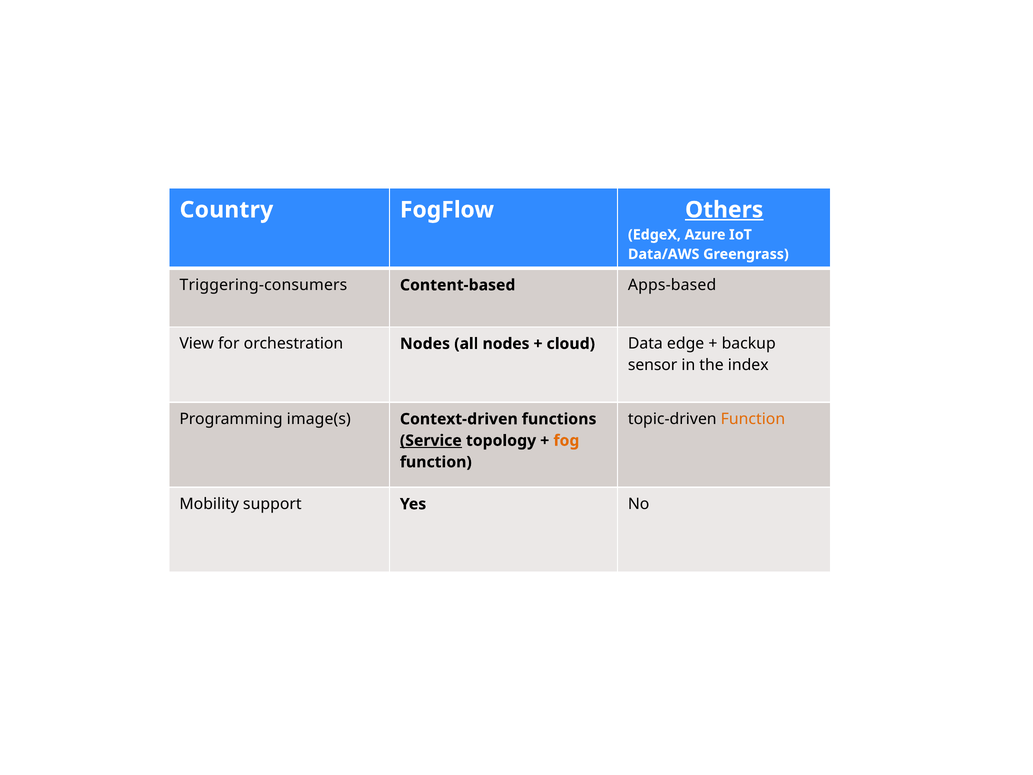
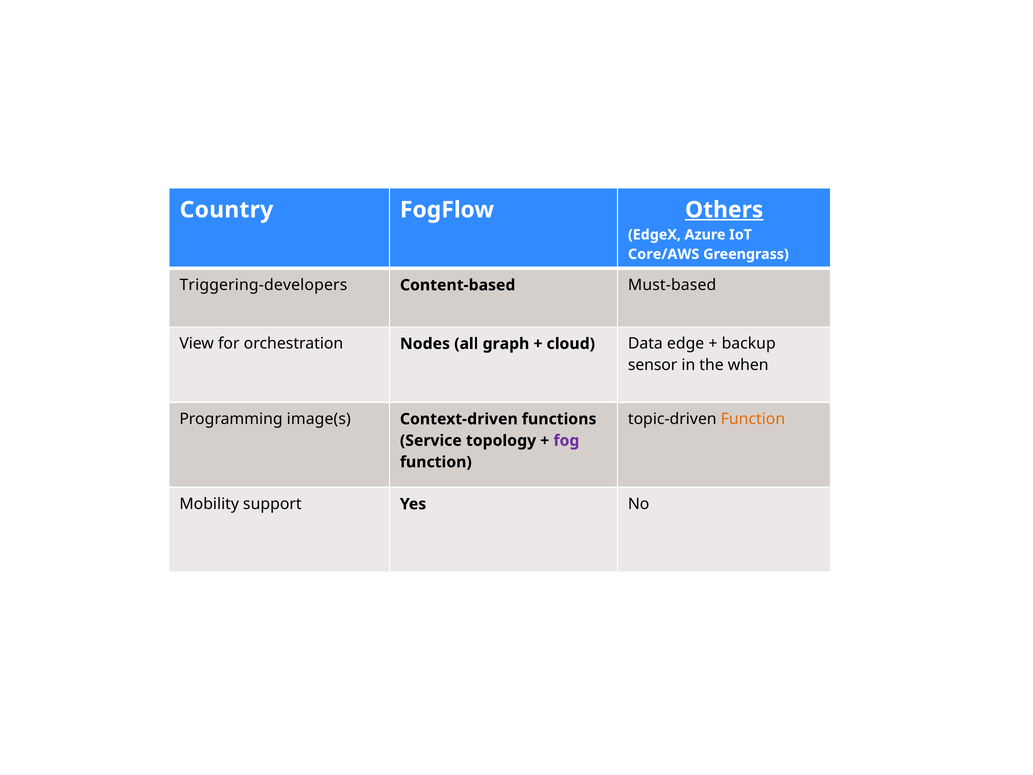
Data/AWS: Data/AWS -> Core/AWS (664, 254)
Triggering-consumers: Triggering-consumers -> Triggering-developers (263, 285)
Apps-based: Apps-based -> Must-based (672, 285)
all nodes: nodes -> graph (506, 344)
index: index -> when (748, 365)
Service underline: present -> none (431, 440)
fog colour: orange -> purple (566, 440)
